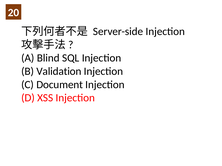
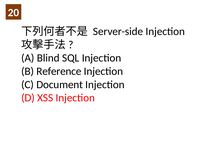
Validation: Validation -> Reference (59, 71)
